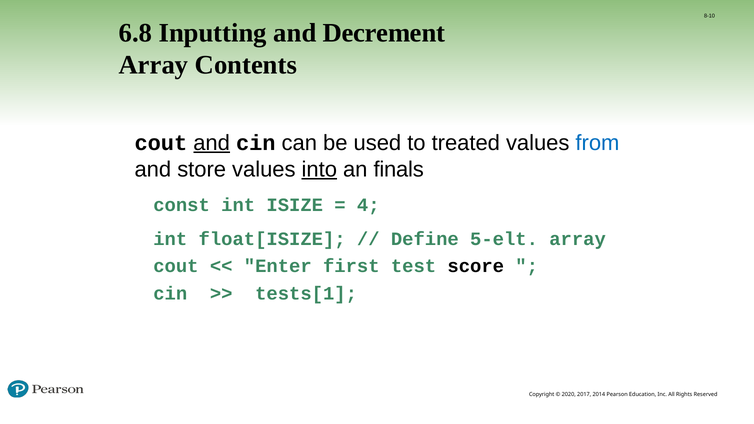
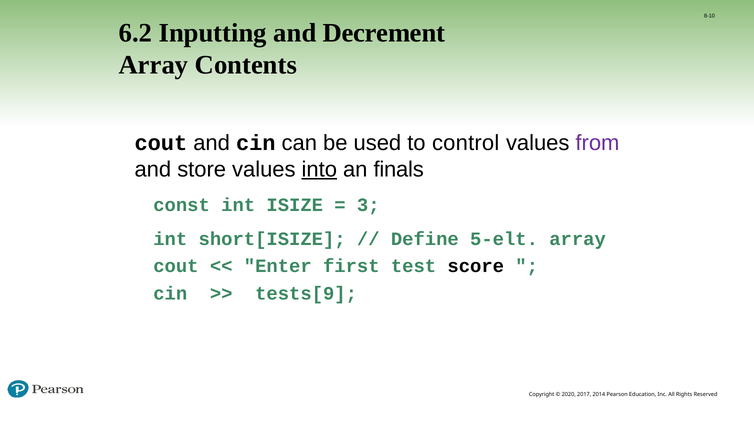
6.8: 6.8 -> 6.2 (135, 33)
and underline: present -> none (212, 143)
treated: treated -> control (466, 143)
from colour: blue -> purple (597, 143)
4: 4 -> 3 (368, 205)
float[ISIZE: float[ISIZE -> short[ISIZE (272, 239)
tests[1: tests[1 -> tests[9 (306, 294)
